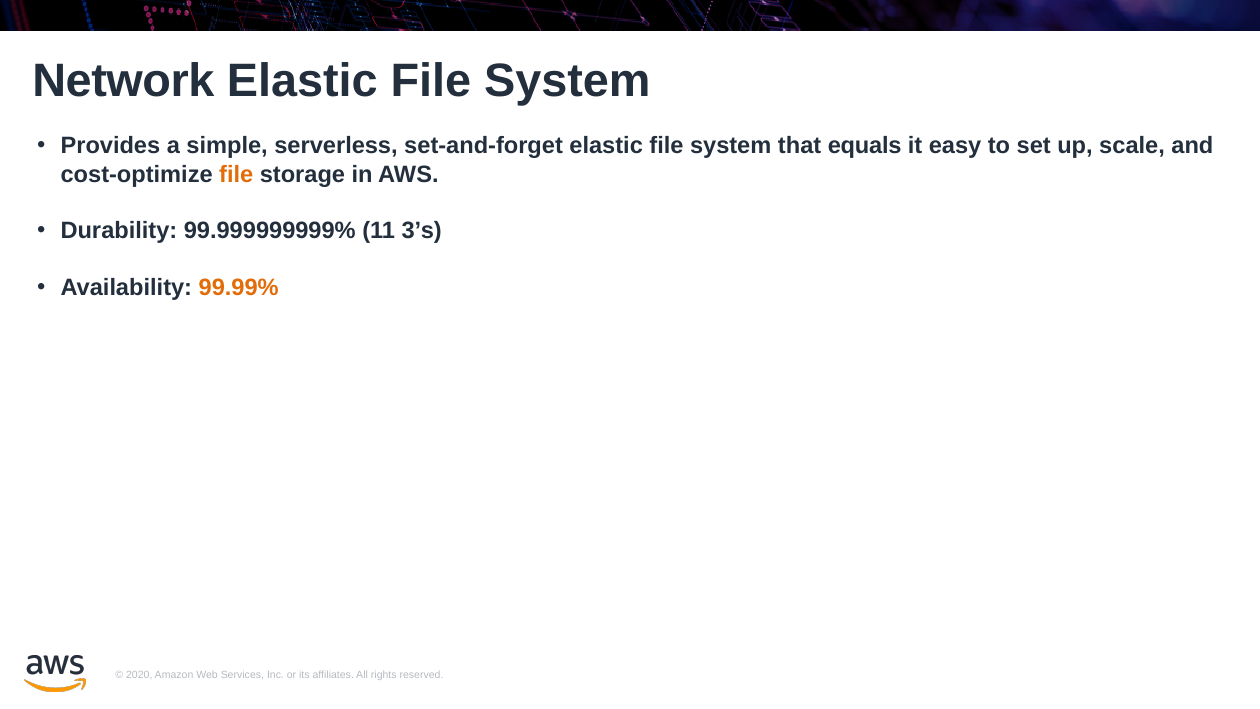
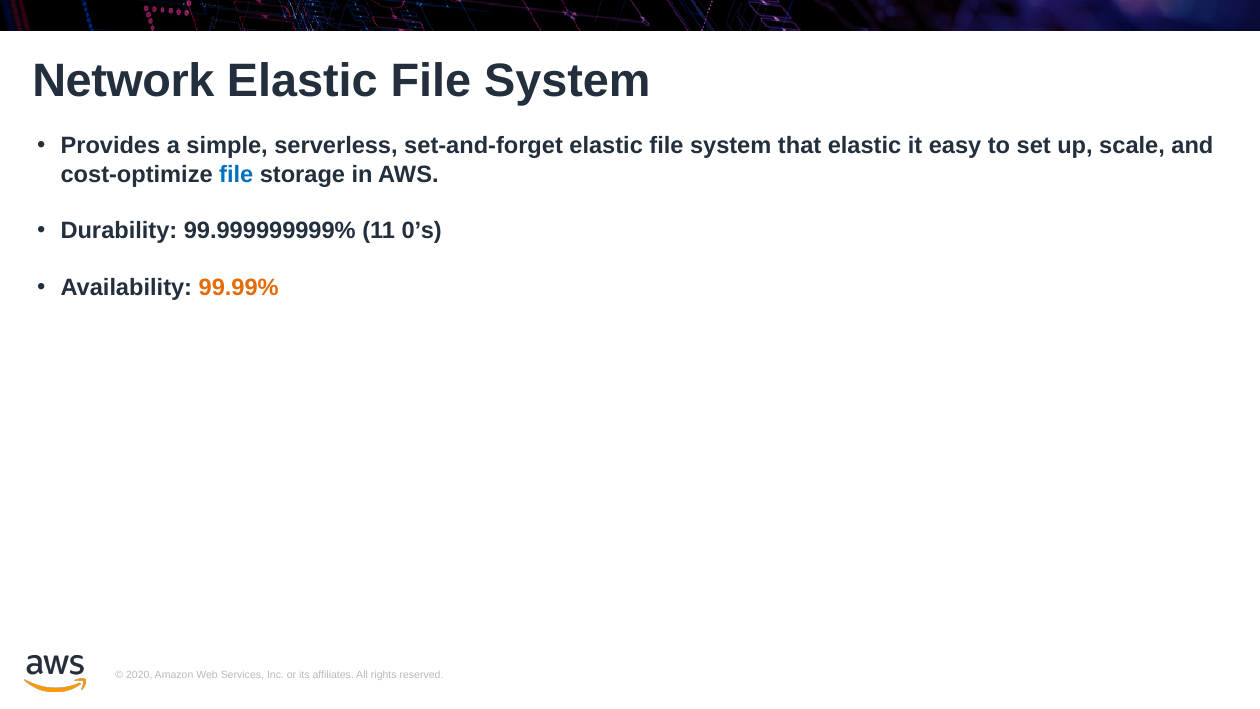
that equals: equals -> elastic (865, 146)
file colour: orange -> blue (236, 174)
3’s: 3’s -> 0’s (422, 231)
